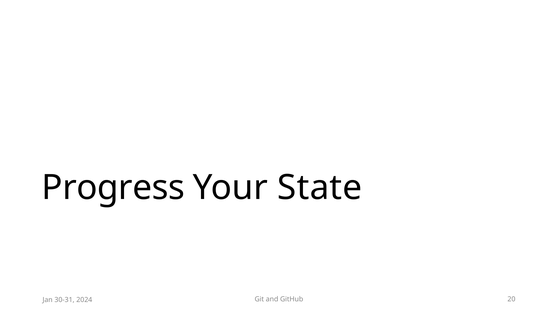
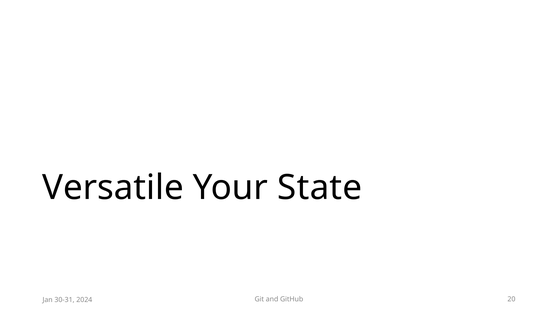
Progress: Progress -> Versatile (113, 188)
